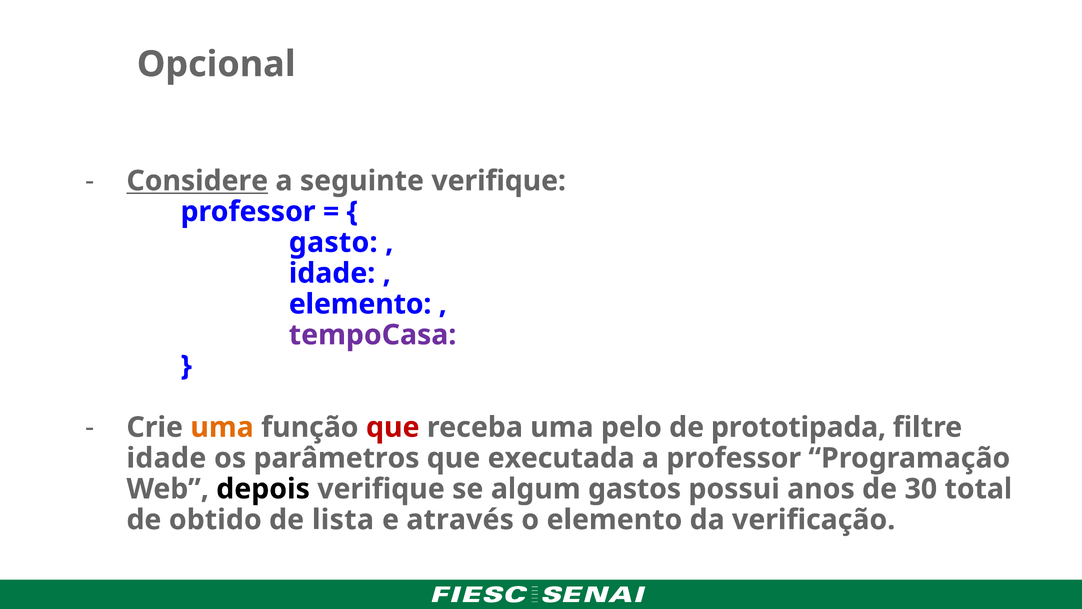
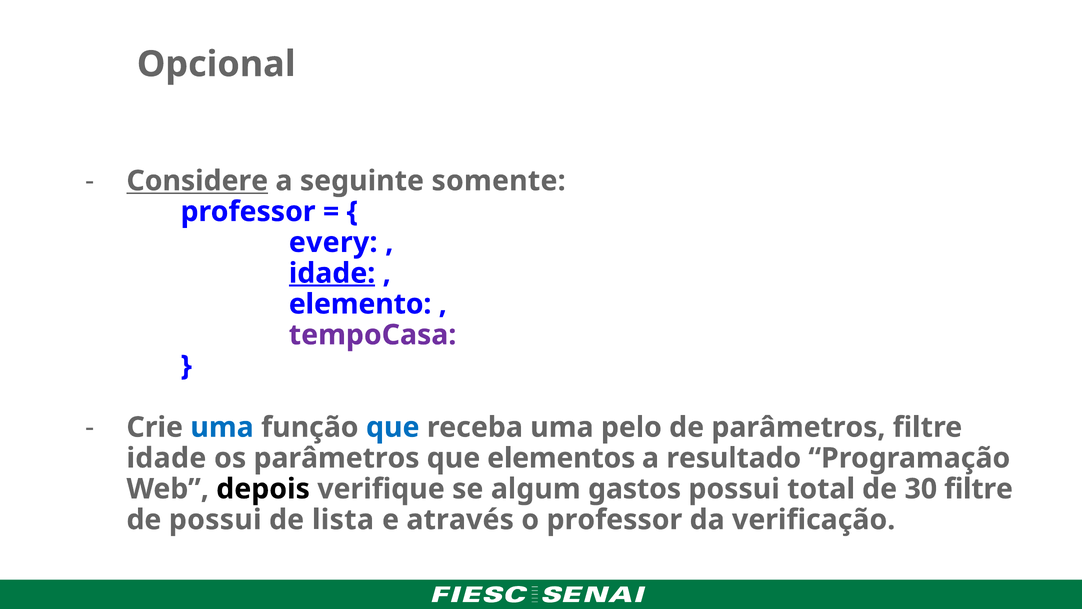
seguinte verifique: verifique -> somente (499, 181)
gasto: gasto -> every (333, 242)
idade underline: none -> present (332, 273)
uma colour: orange -> blue (222, 427)
que colour: red -> blue (393, 427)
de prototipada: prototipada -> parâmetros (798, 427)
executada: executada -> elementos (561, 458)
a professor: professor -> resultado (734, 458)
anos: anos -> total (821, 489)
30 total: total -> filtre (979, 489)
de obtido: obtido -> possui (215, 519)
o elemento: elemento -> professor (614, 519)
